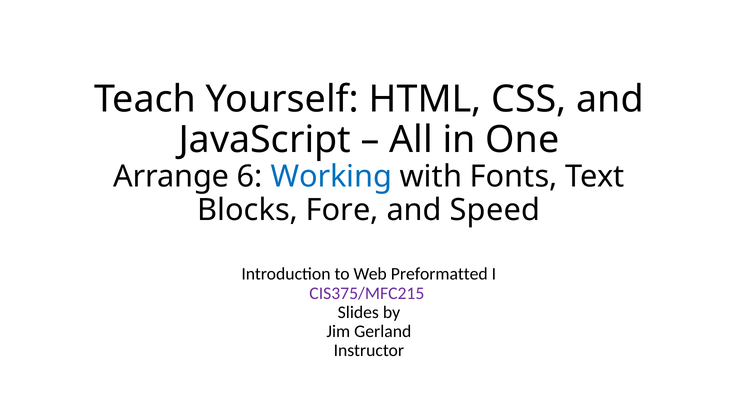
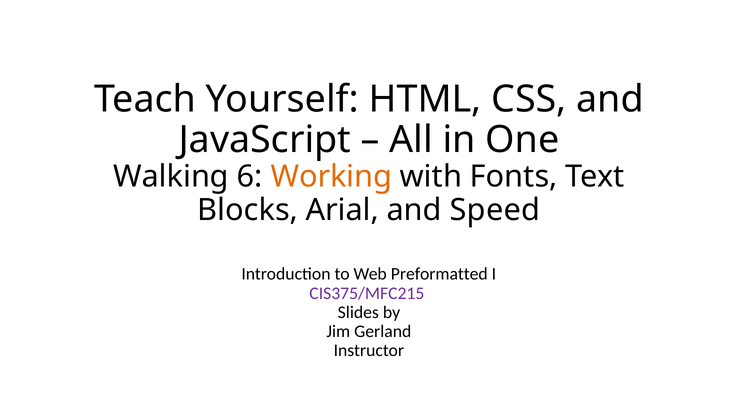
Arrange: Arrange -> Walking (171, 177)
Working colour: blue -> orange (331, 177)
Fore: Fore -> Arial (342, 210)
